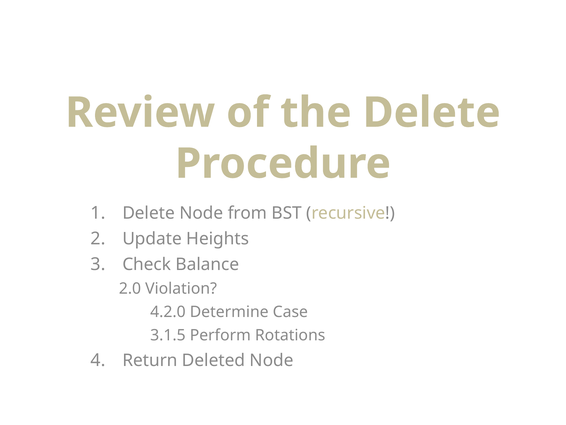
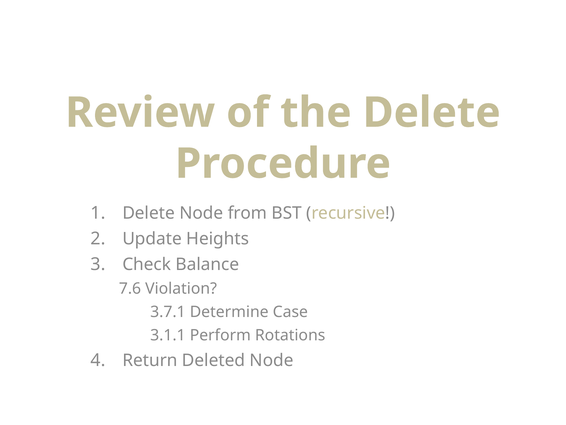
2.0: 2.0 -> 7.6 (130, 288)
4.2.0: 4.2.0 -> 3.7.1 (168, 312)
3.1.5: 3.1.5 -> 3.1.1 (168, 335)
